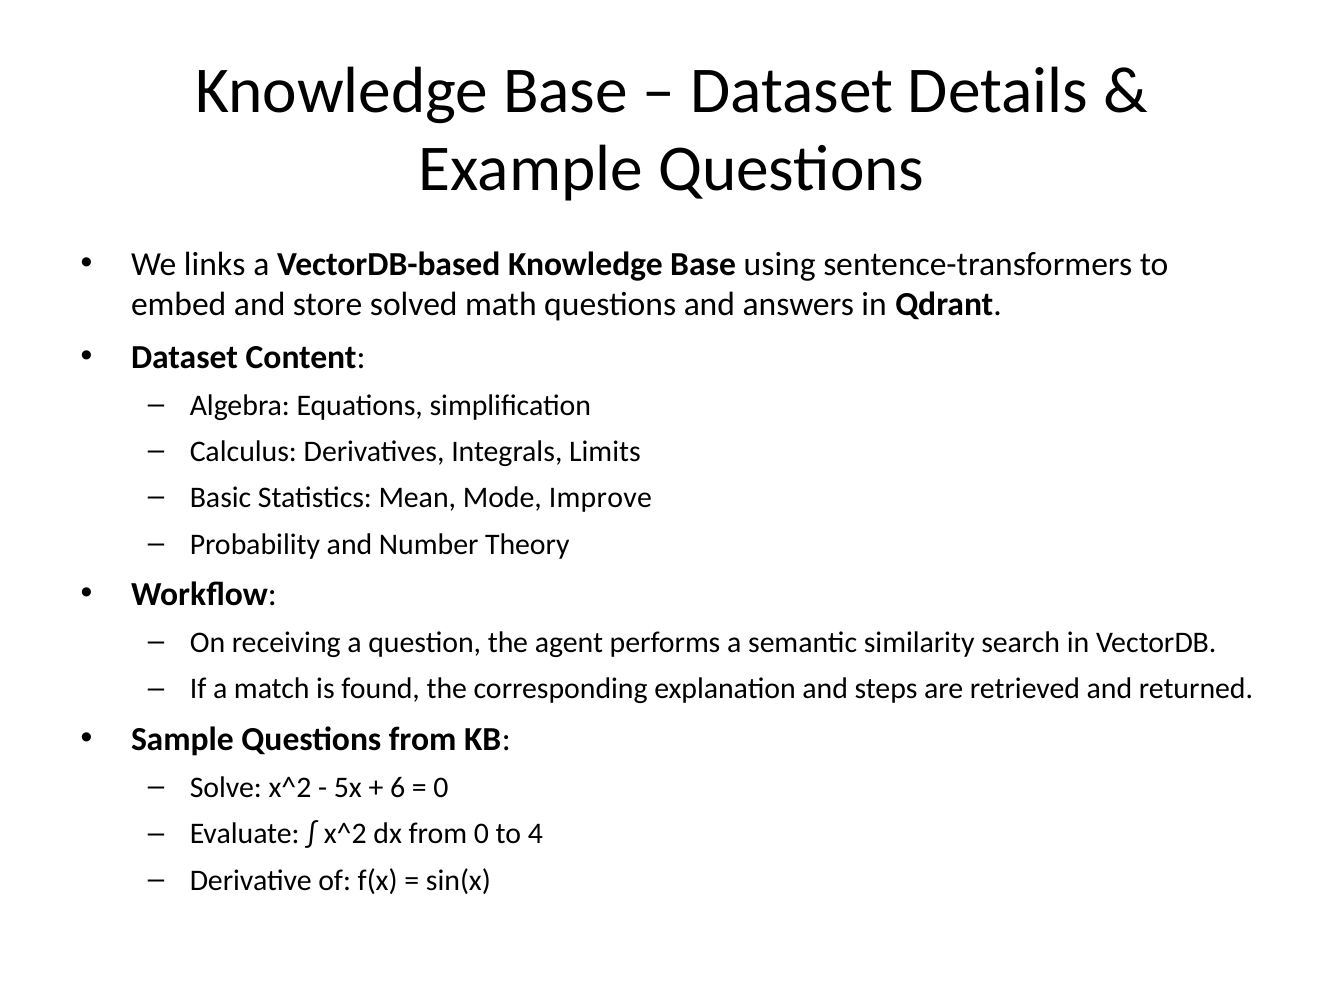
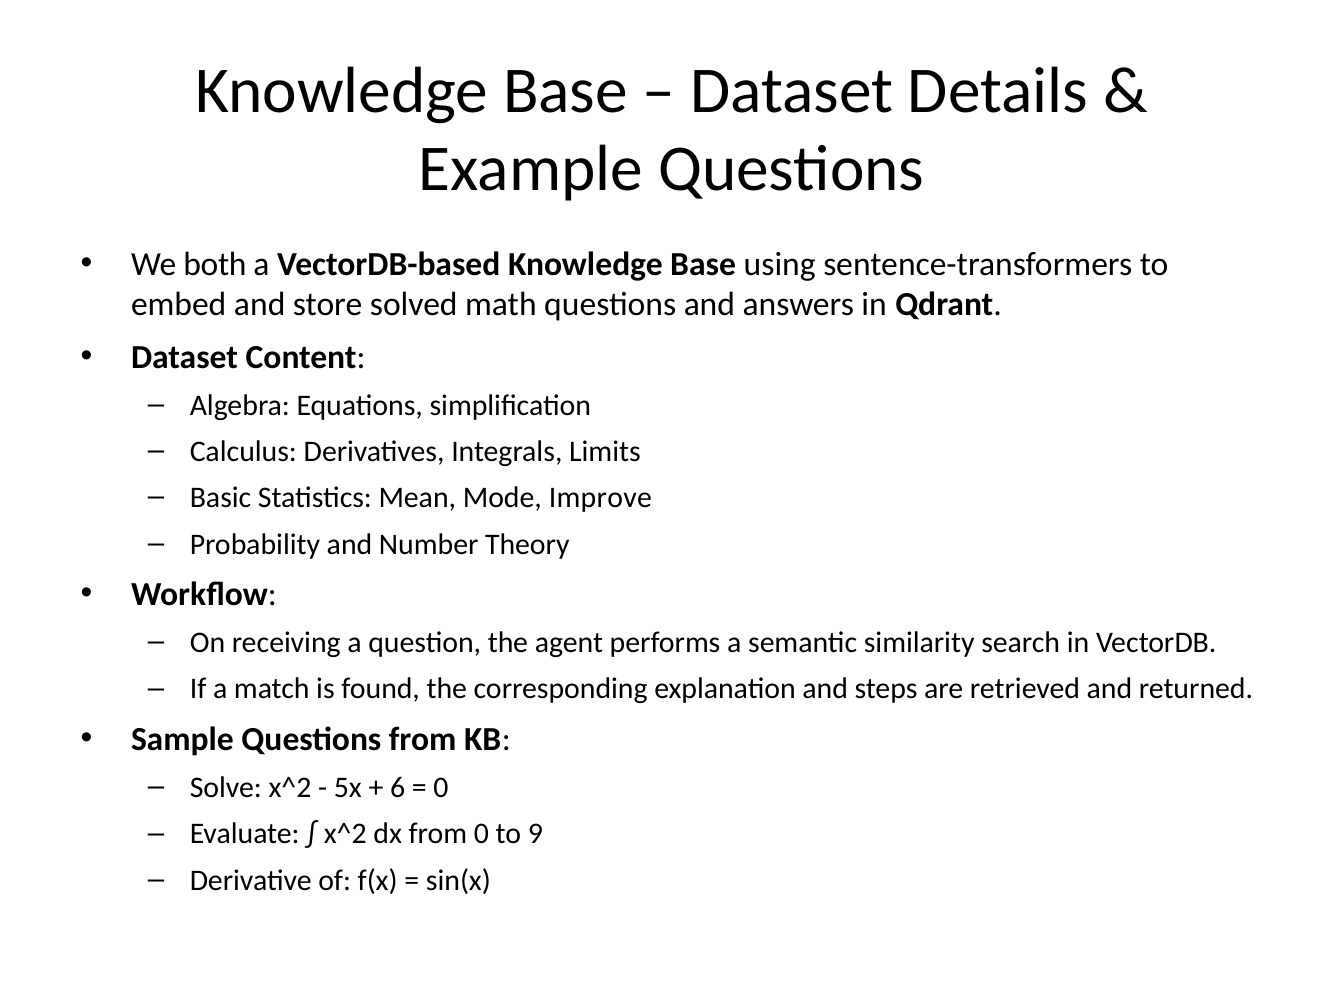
links: links -> both (215, 264)
4: 4 -> 9 (535, 834)
